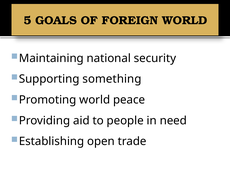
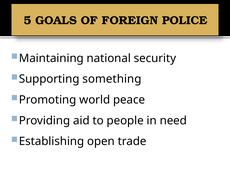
FOREIGN WORLD: WORLD -> POLICE (185, 20)
